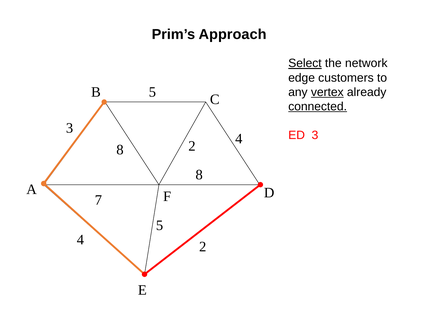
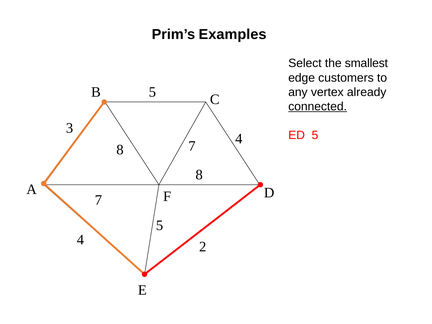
Approach: Approach -> Examples (233, 34)
Select underline: present -> none (305, 63)
network: network -> smallest (366, 63)
vertex underline: present -> none (327, 92)
ED 3: 3 -> 5 (315, 135)
8 2: 2 -> 7 (192, 146)
